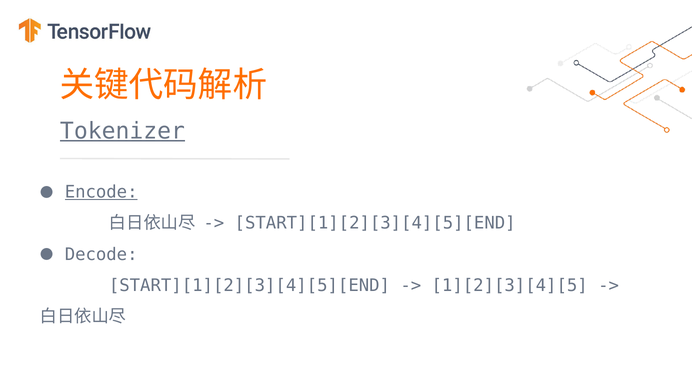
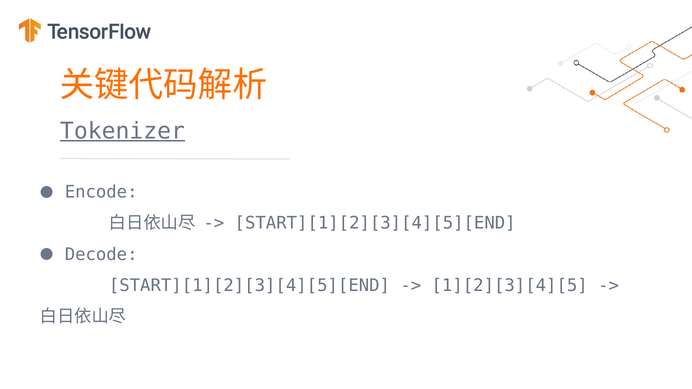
Encode underline: present -> none (101, 192)
